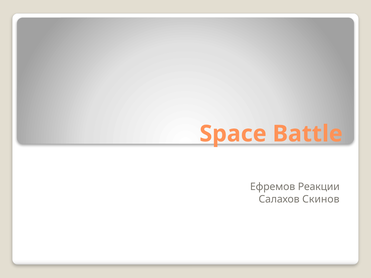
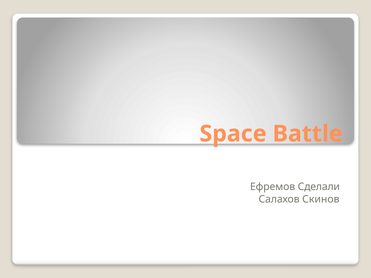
Реакции: Реакции -> Сделали (319, 187)
